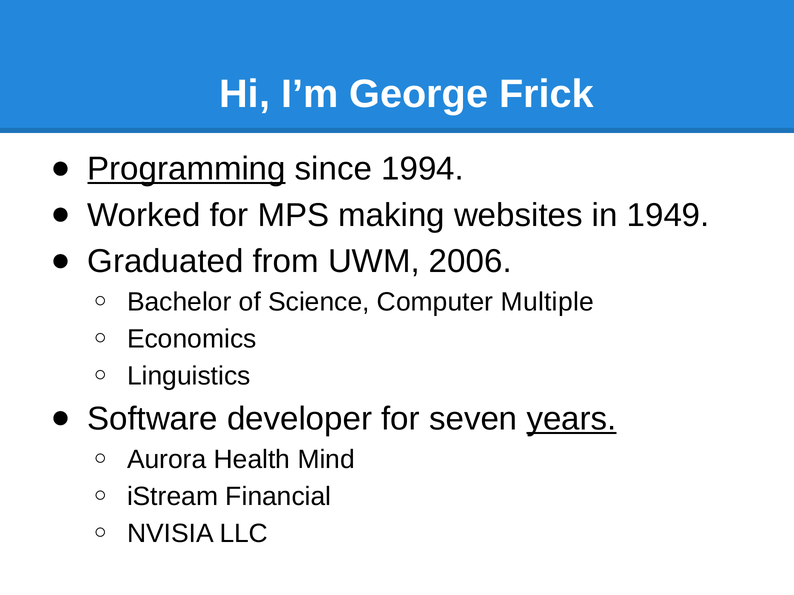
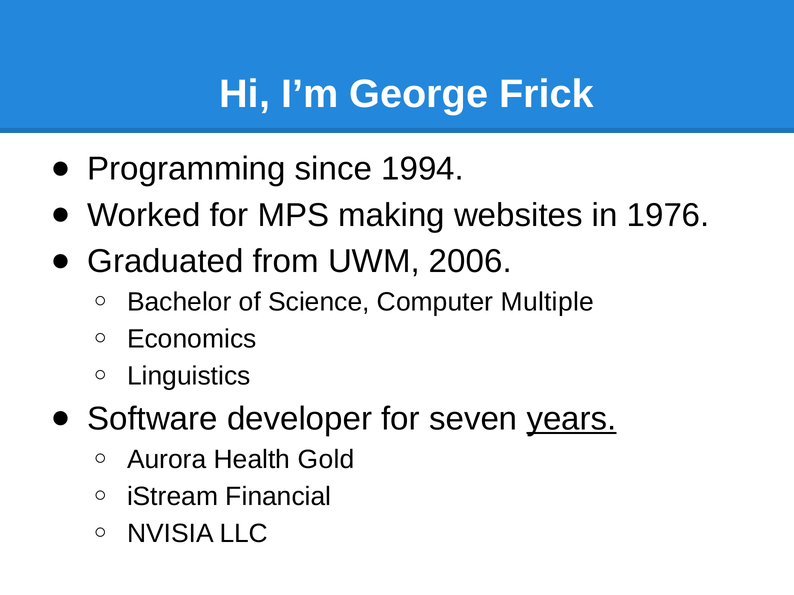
Programming underline: present -> none (187, 169)
1949: 1949 -> 1976 (668, 215)
Mind: Mind -> Gold (326, 460)
